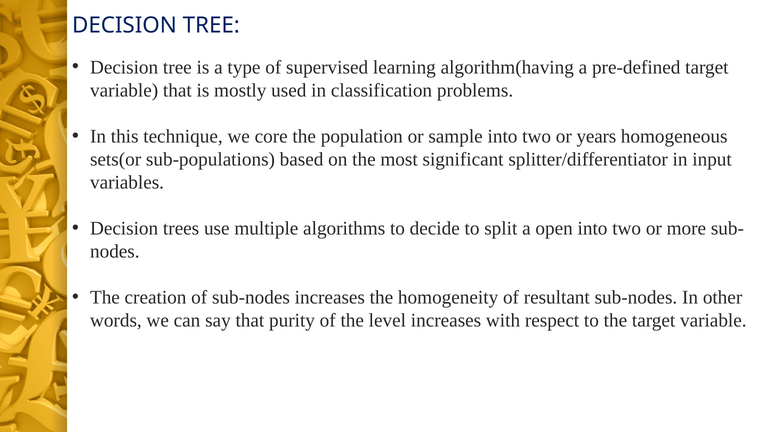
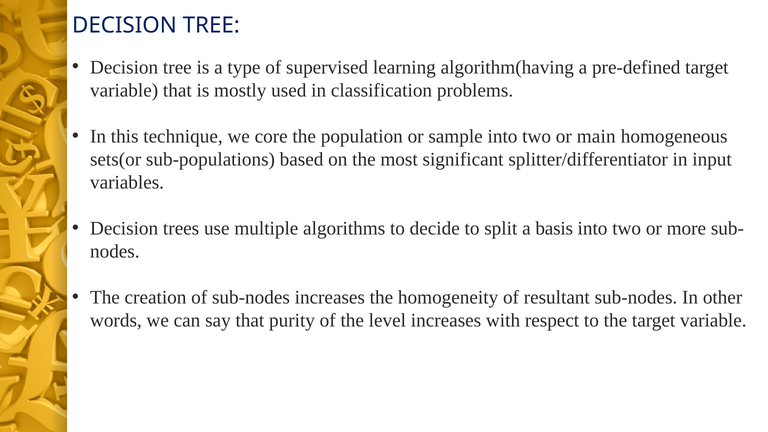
years: years -> main (596, 136)
open: open -> basis (554, 229)
